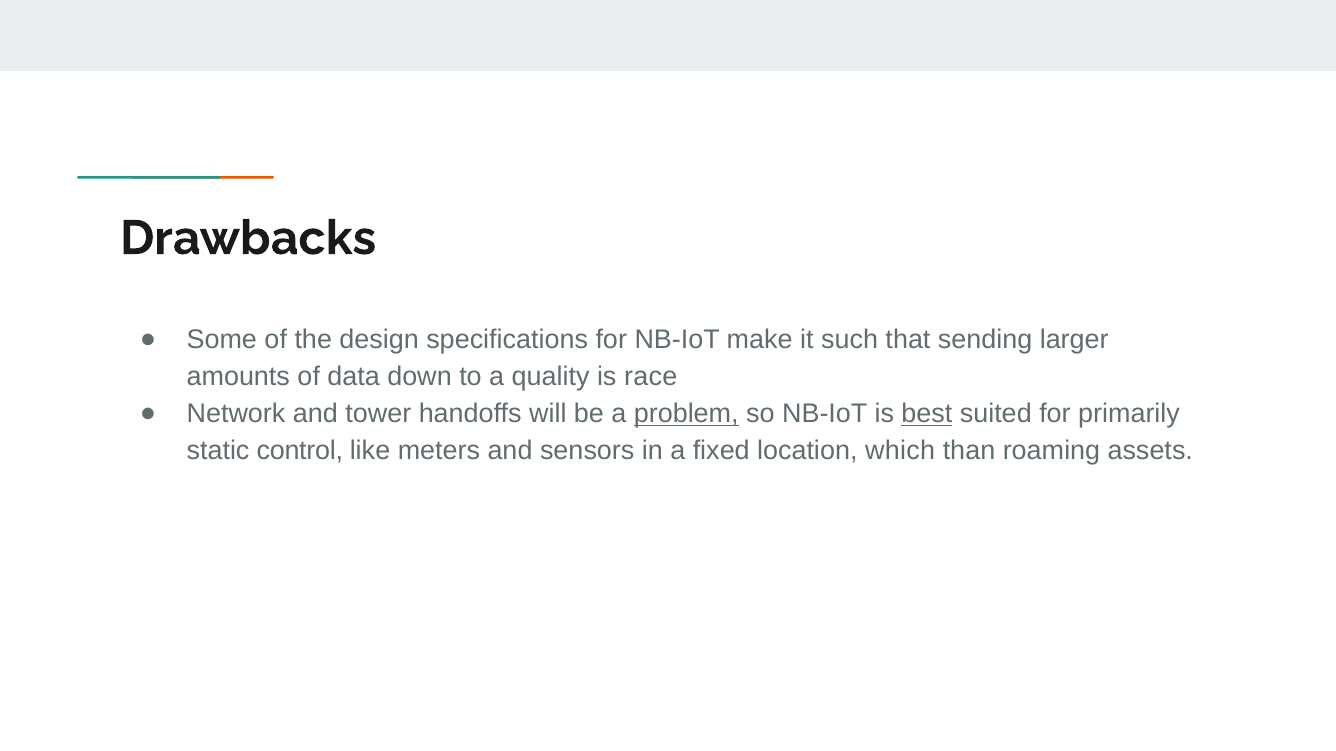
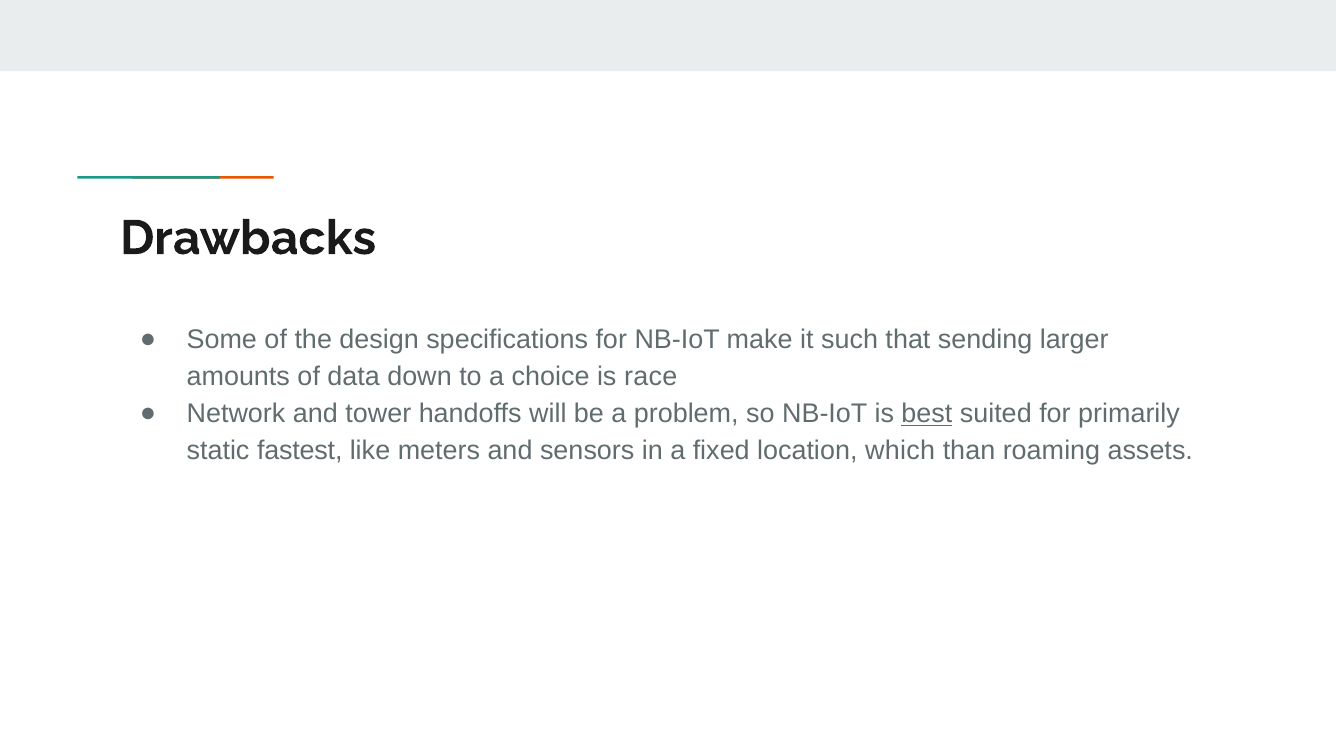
quality: quality -> choice (551, 377)
problem underline: present -> none (686, 414)
control: control -> fastest (300, 451)
